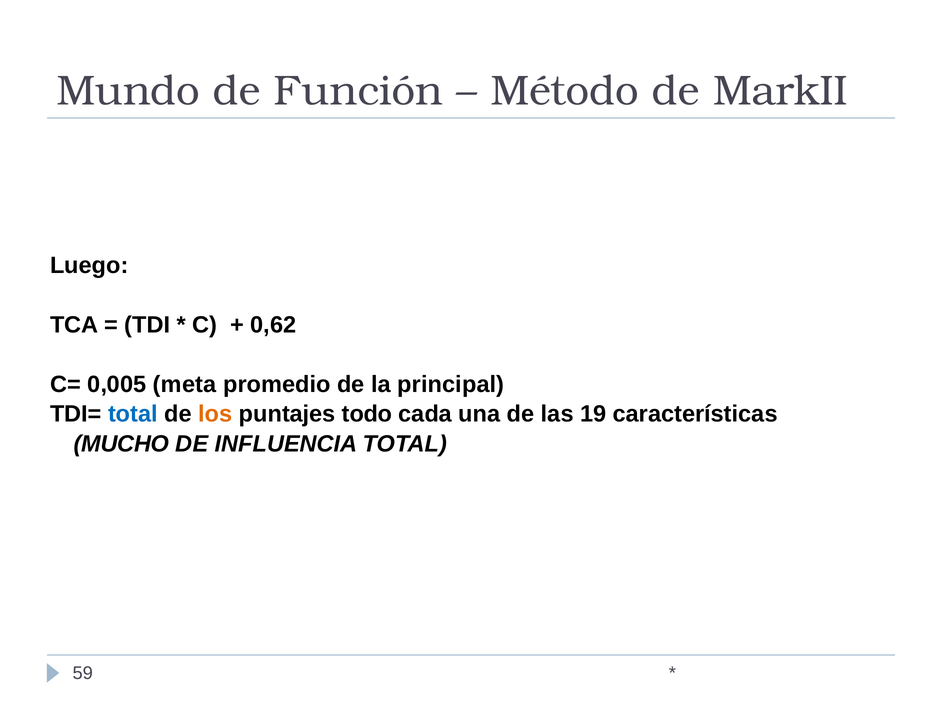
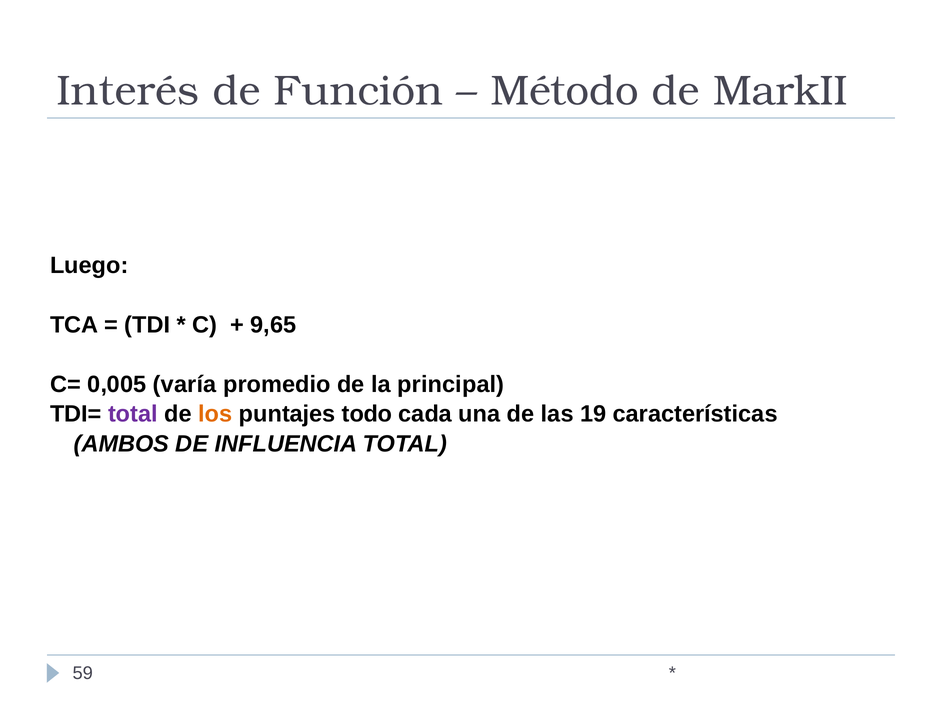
Mundo: Mundo -> Interés (128, 91)
0,62: 0,62 -> 9,65 (273, 325)
meta: meta -> varía (185, 384)
total colour: blue -> purple (133, 414)
MUCHO: MUCHO -> AMBOS (121, 443)
